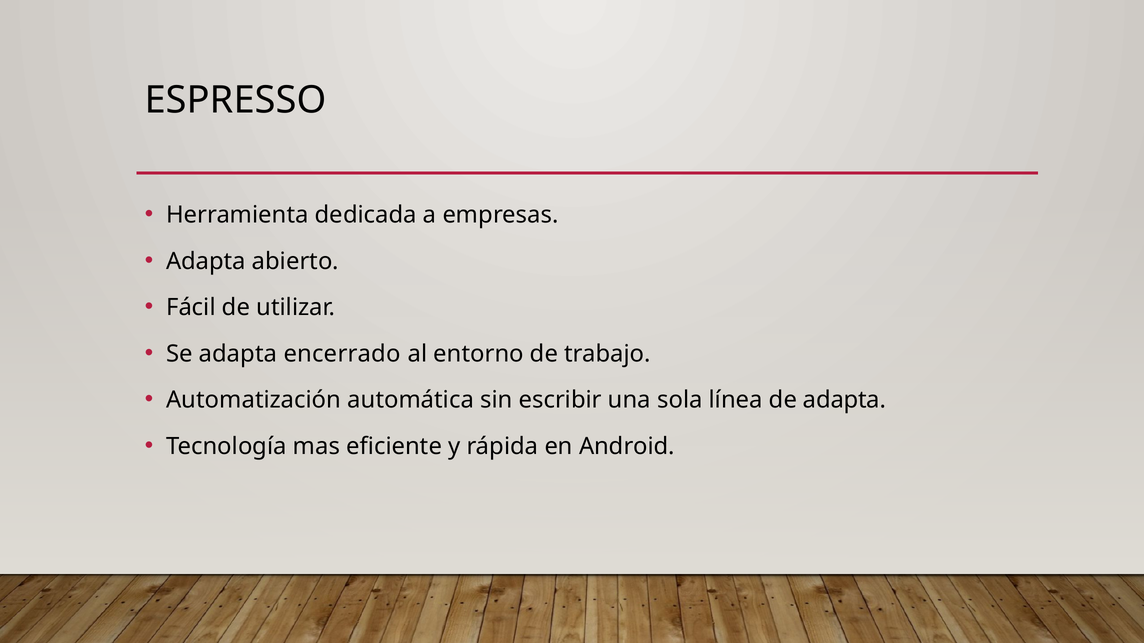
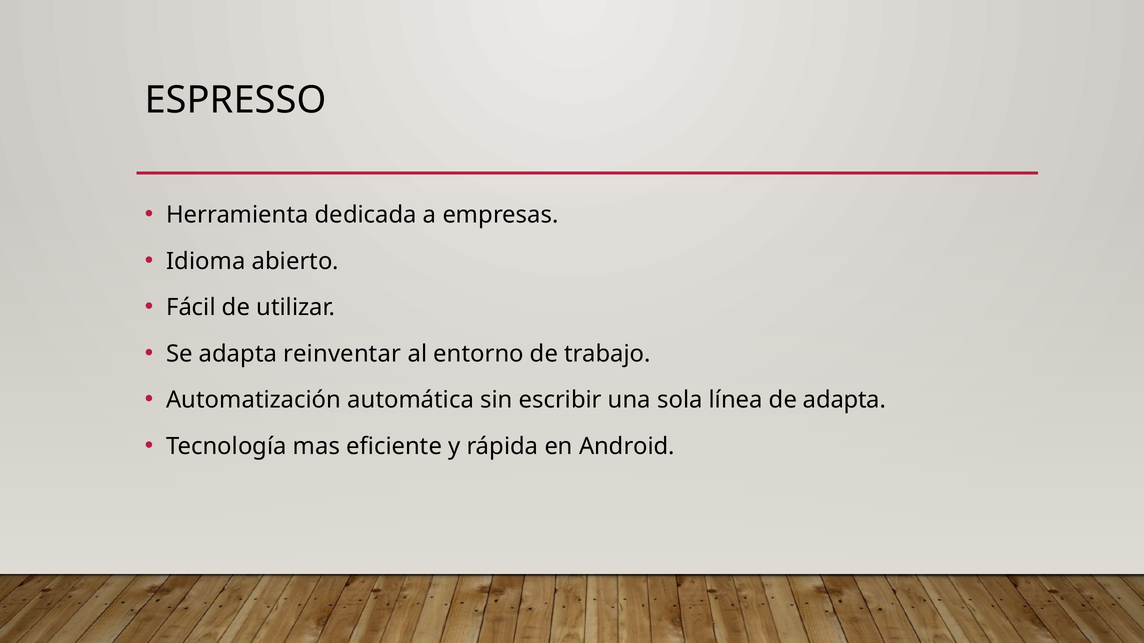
Adapta: Adapta -> Idioma (206, 261)
encerrado: encerrado -> reinventar (342, 354)
